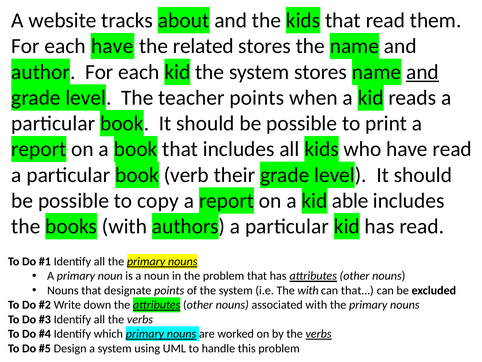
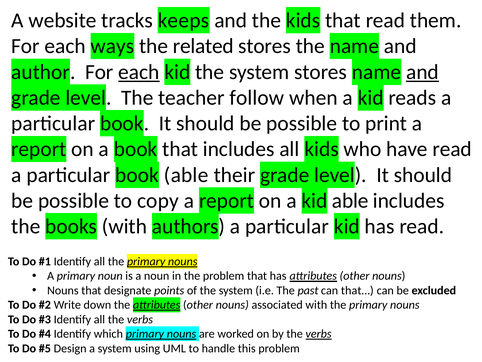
about: about -> keeps (183, 20)
each have: have -> ways (112, 46)
each underline: none -> present (139, 72)
teacher points: points -> follow (257, 98)
book verb: verb -> able (186, 175)
The with: with -> past (308, 290)
